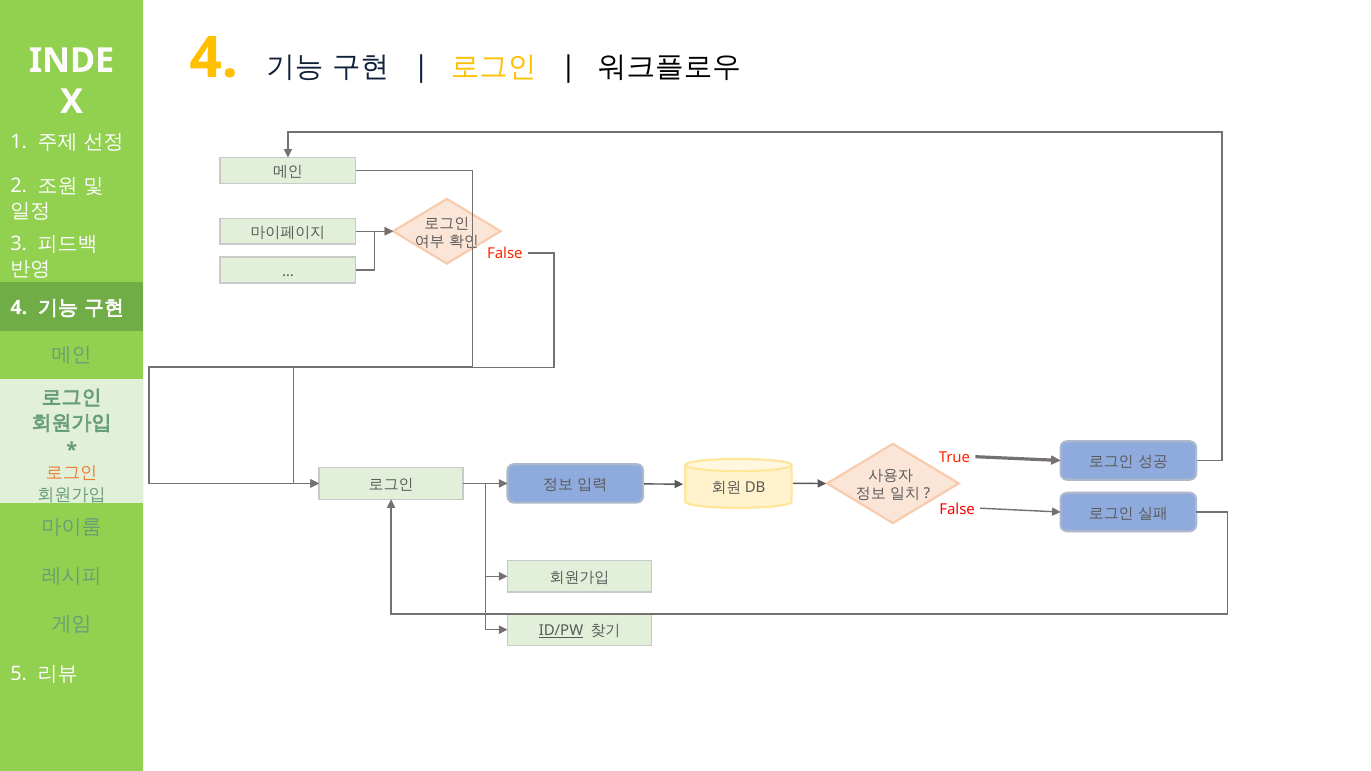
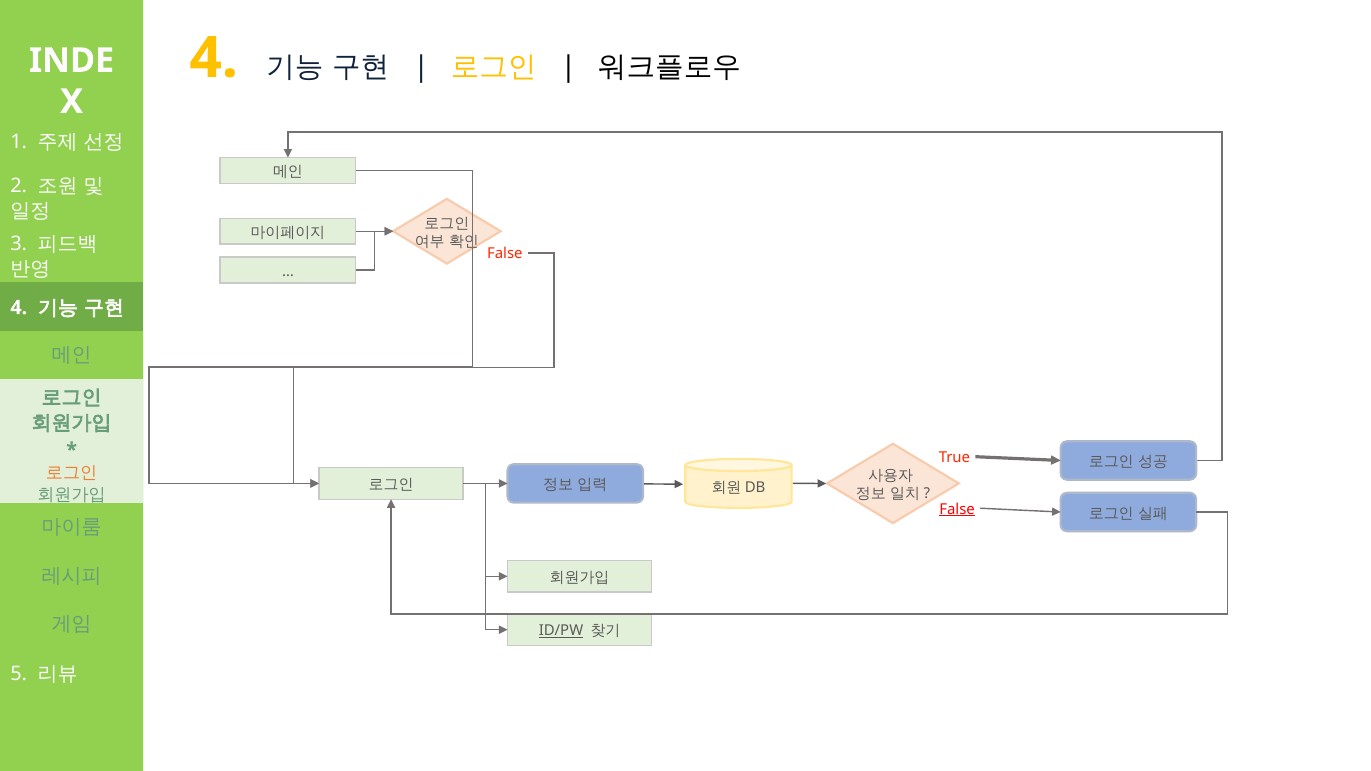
False underline: none -> present (957, 509)
